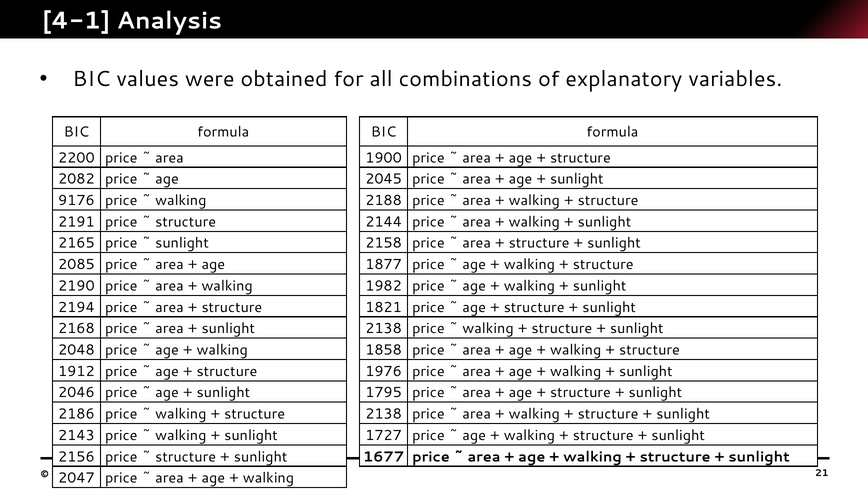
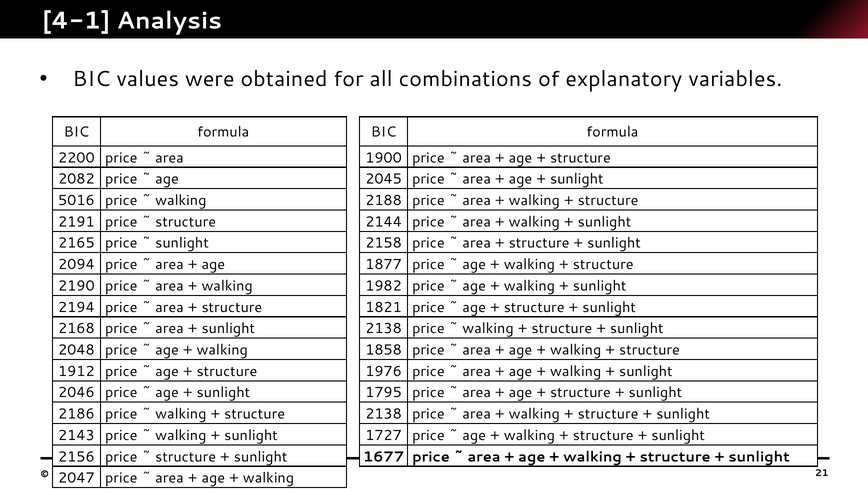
9176: 9176 -> 5016 (76, 200)
2085: 2085 -> 2094 (76, 264)
